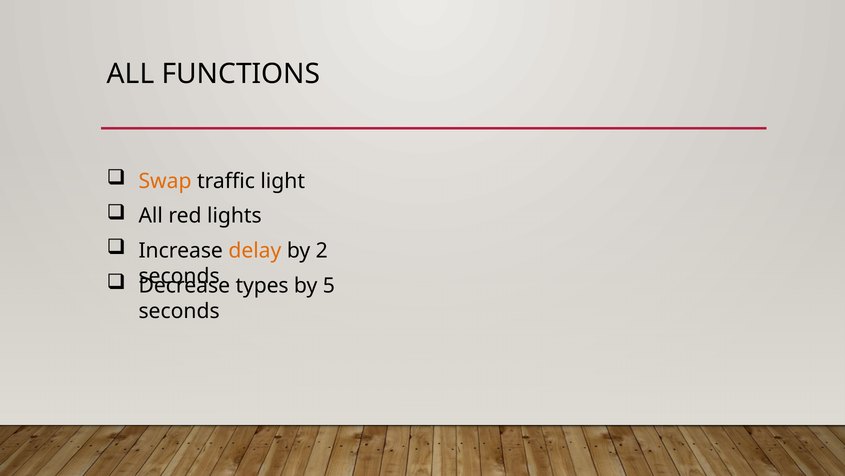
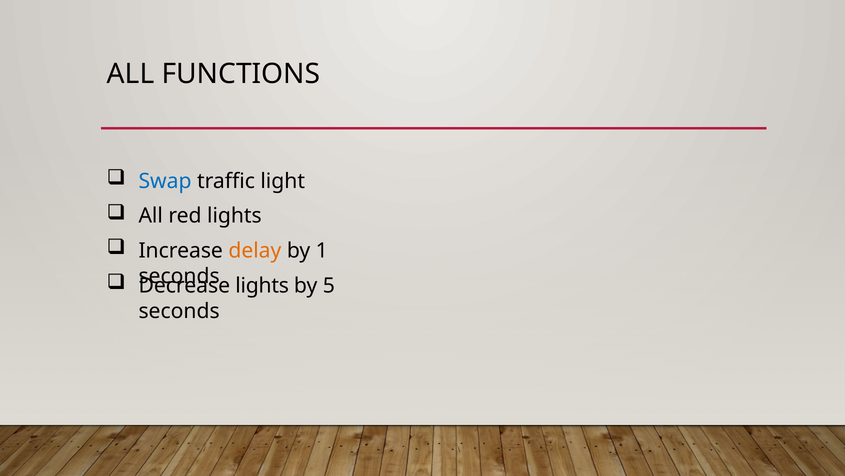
Swap colour: orange -> blue (165, 181)
2: 2 -> 1 (322, 250)
types: types -> lights (262, 285)
